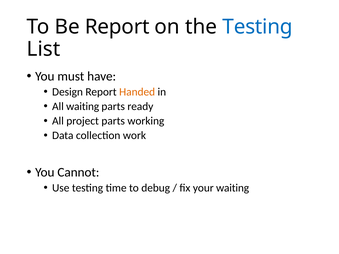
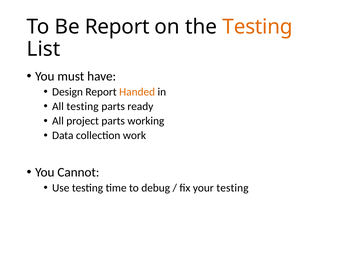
Testing colour: blue -> orange (258, 27)
All waiting: waiting -> testing (83, 107)
your waiting: waiting -> testing (232, 188)
